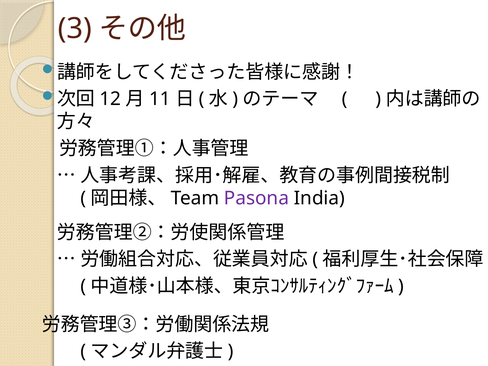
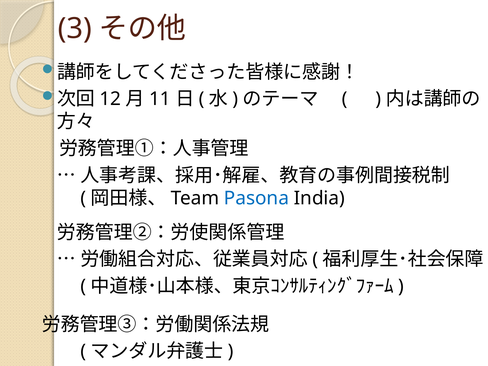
Pasona colour: purple -> blue (257, 198)
